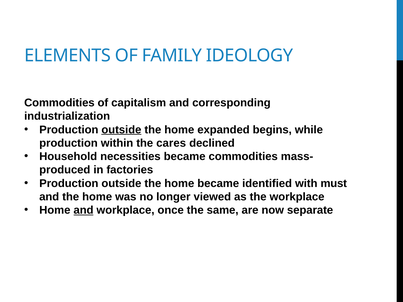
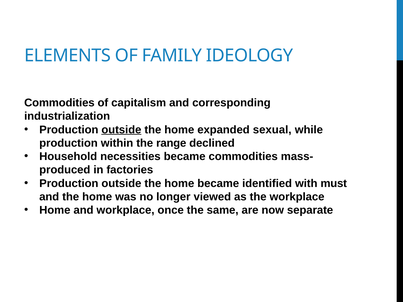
begins: begins -> sexual (272, 130)
cares: cares -> range (171, 143)
and underline: present -> none (83, 210)
